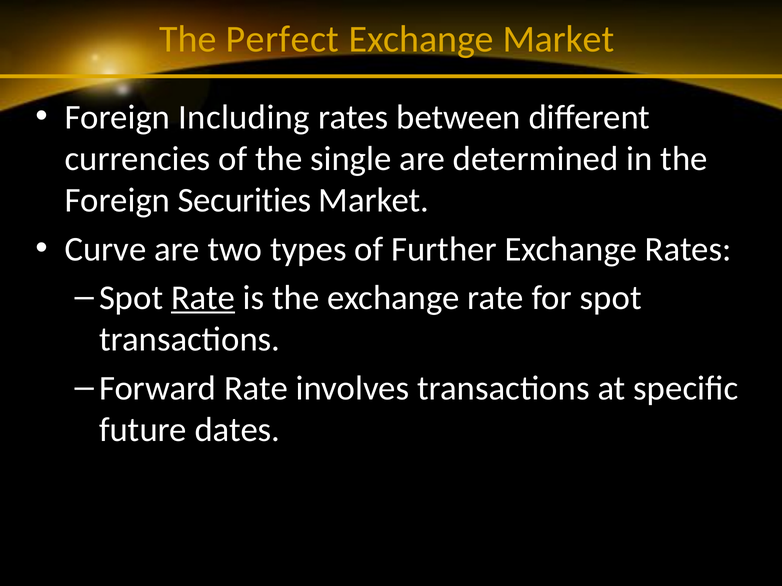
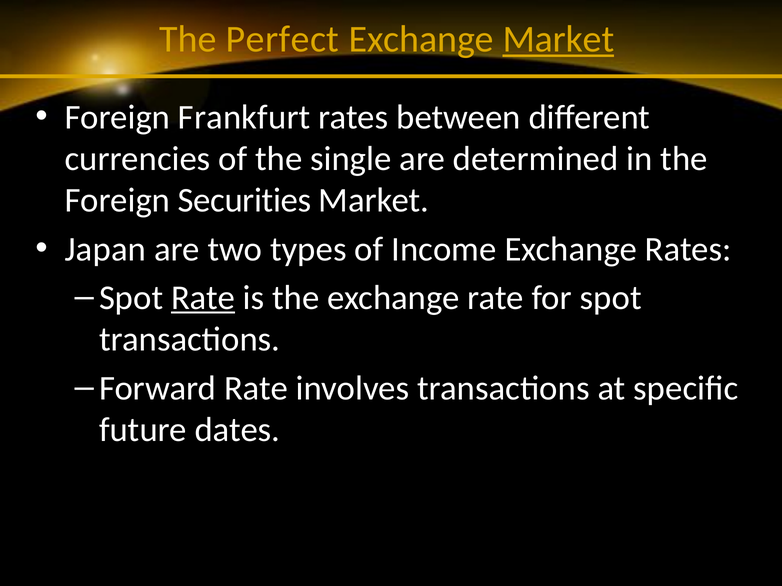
Market underline: none -> present (558, 39)
Including: Including -> Frankfurt (244, 117)
Curve: Curve -> Japan (105, 249)
Further: Further -> Income (444, 249)
